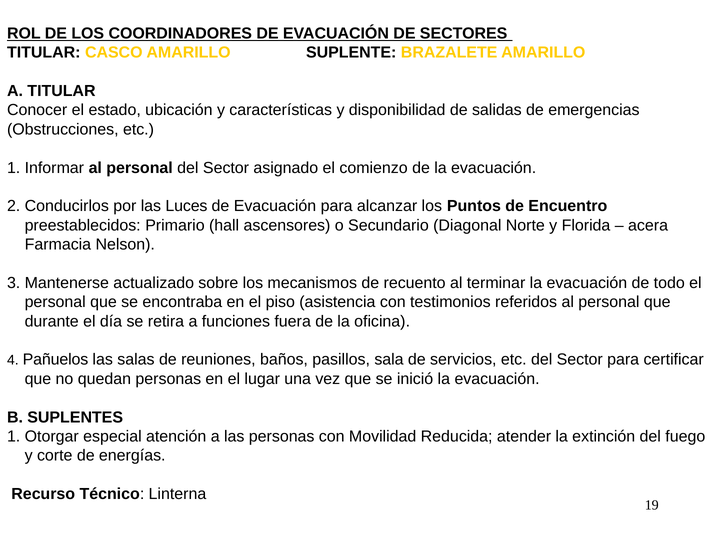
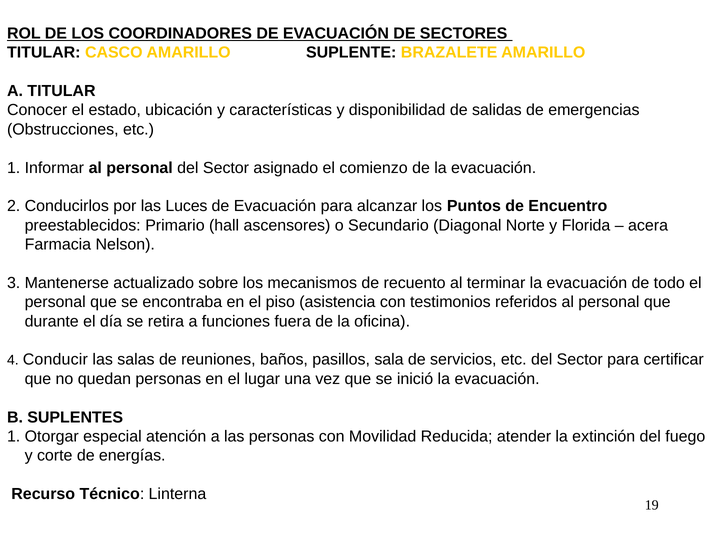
Pañuelos: Pañuelos -> Conducir (55, 360)
